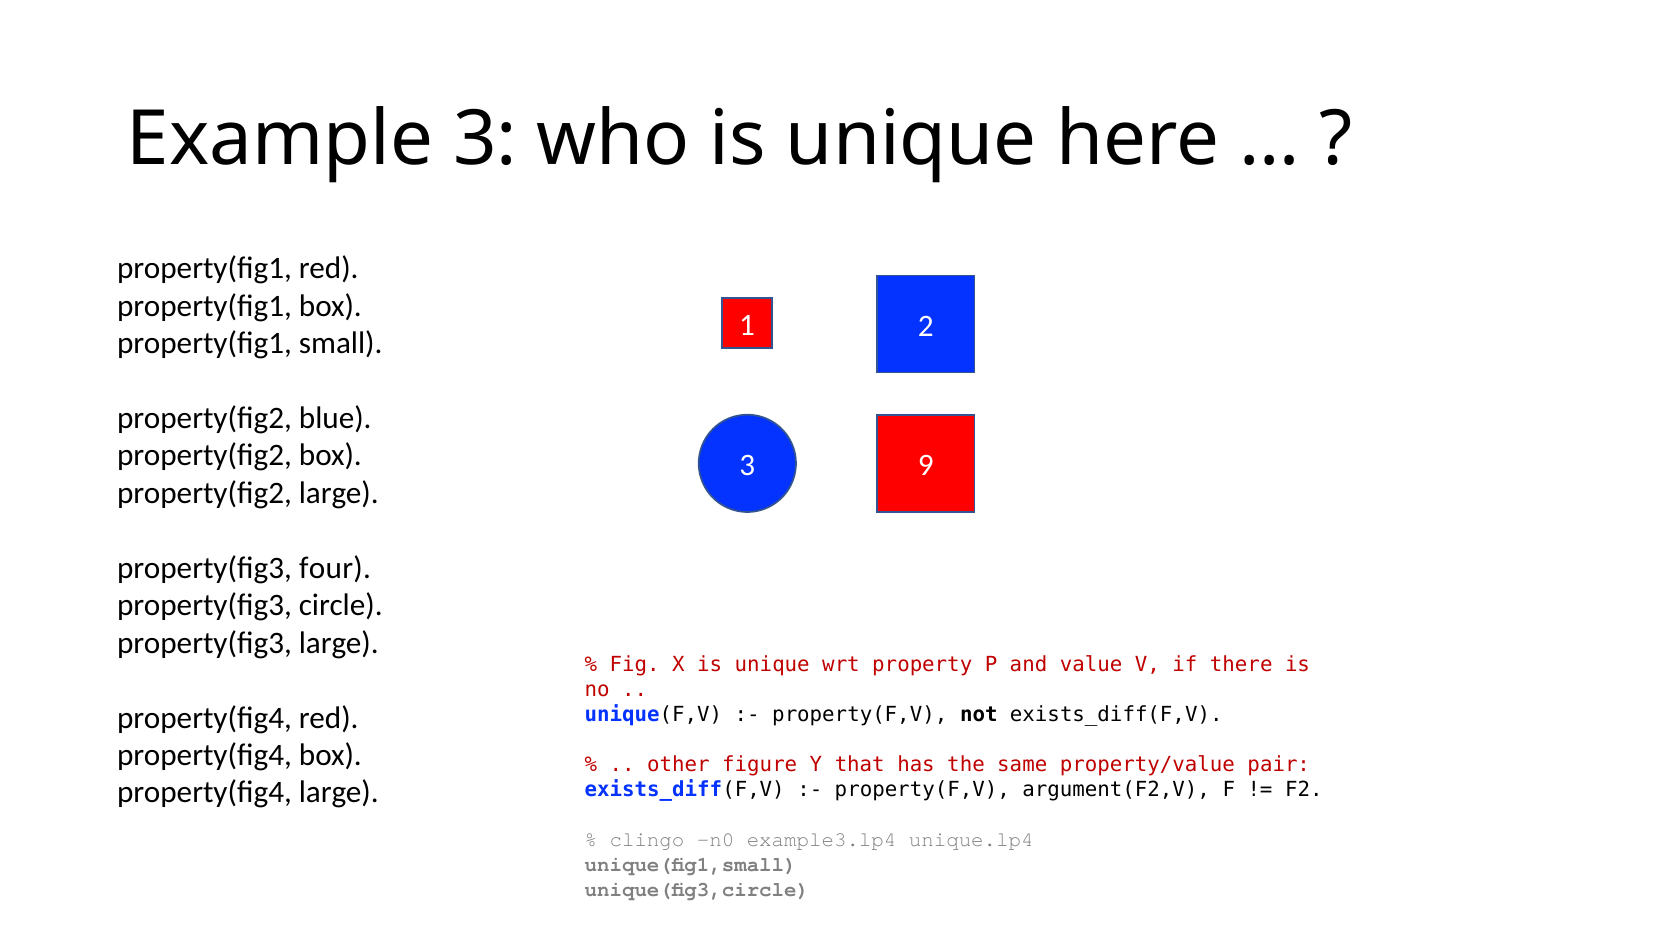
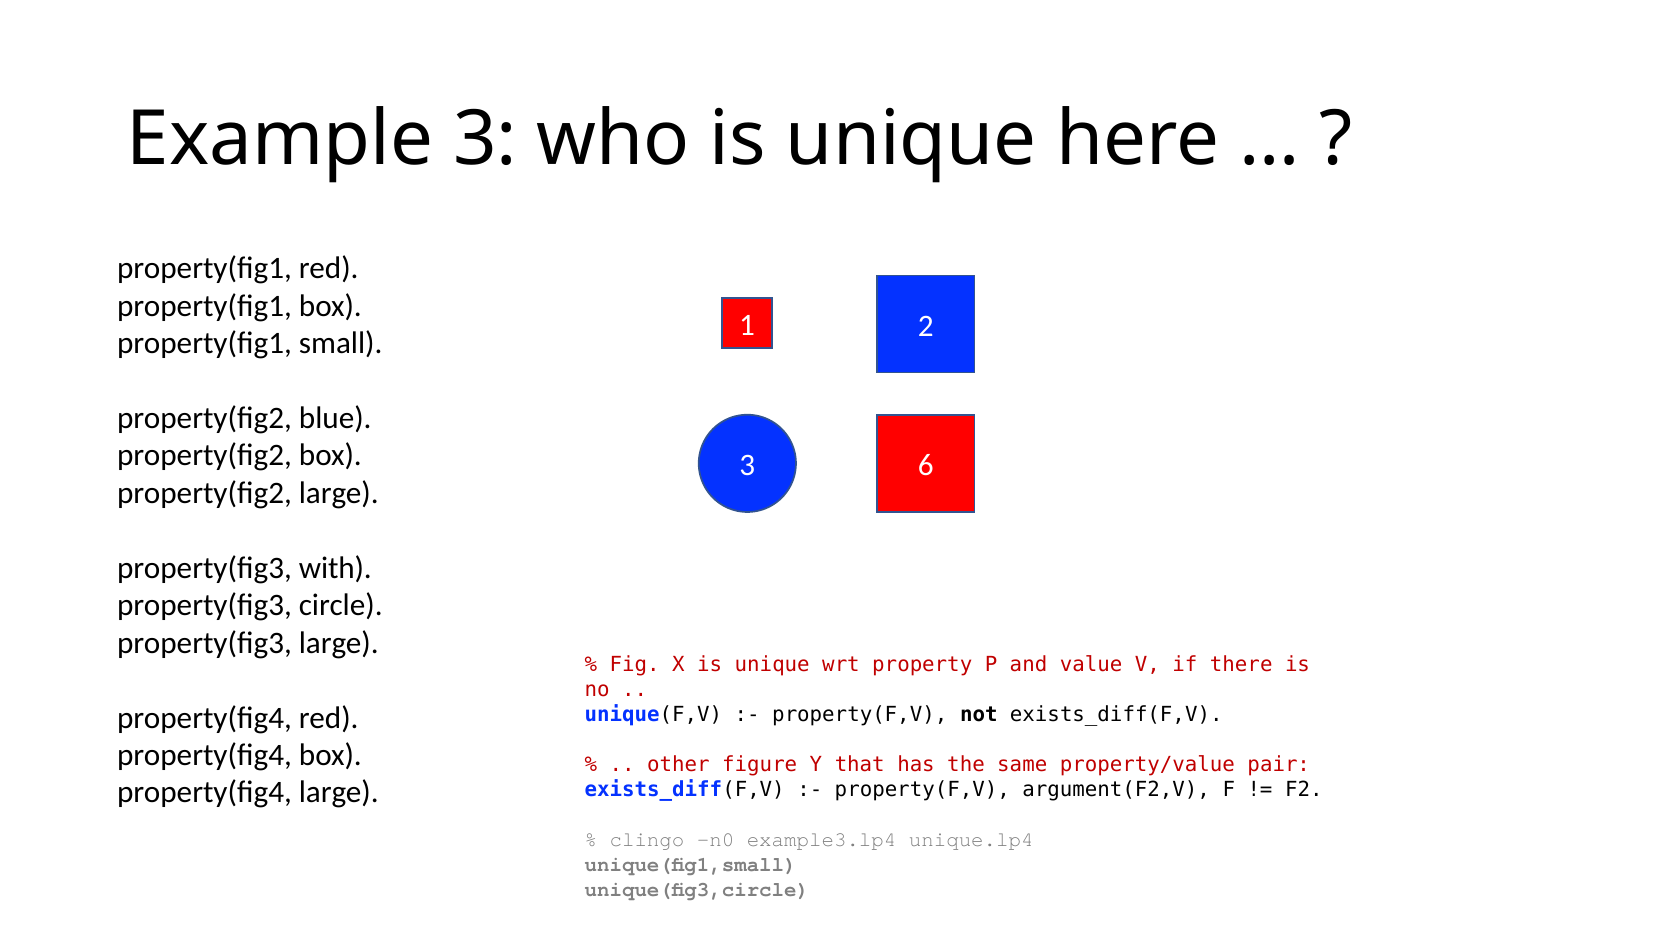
9: 9 -> 6 (926, 466)
four: four -> with (335, 568)
